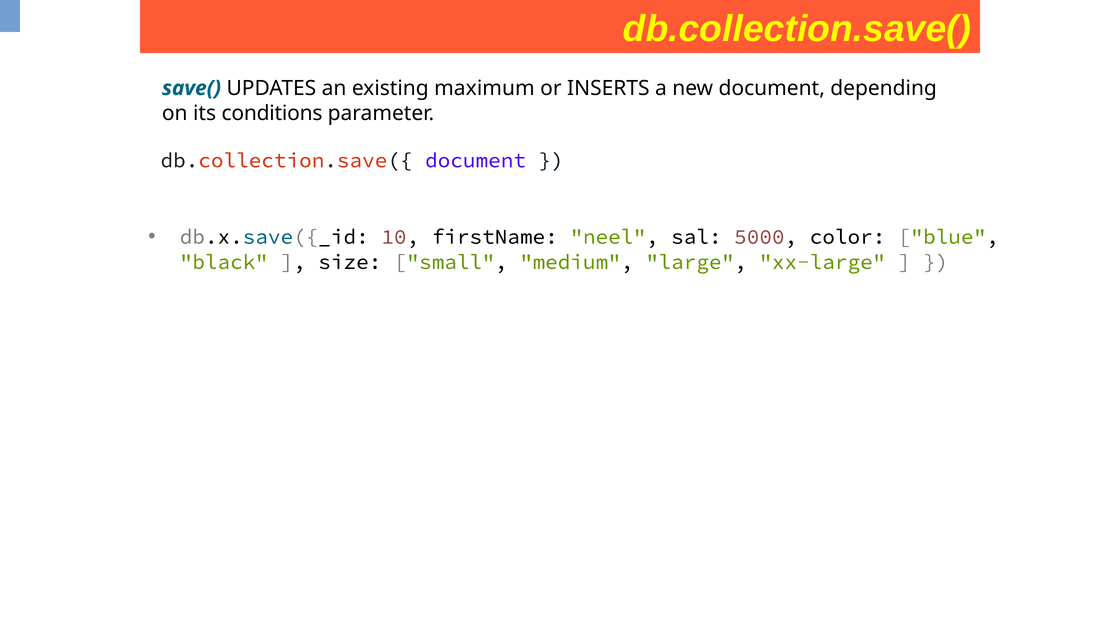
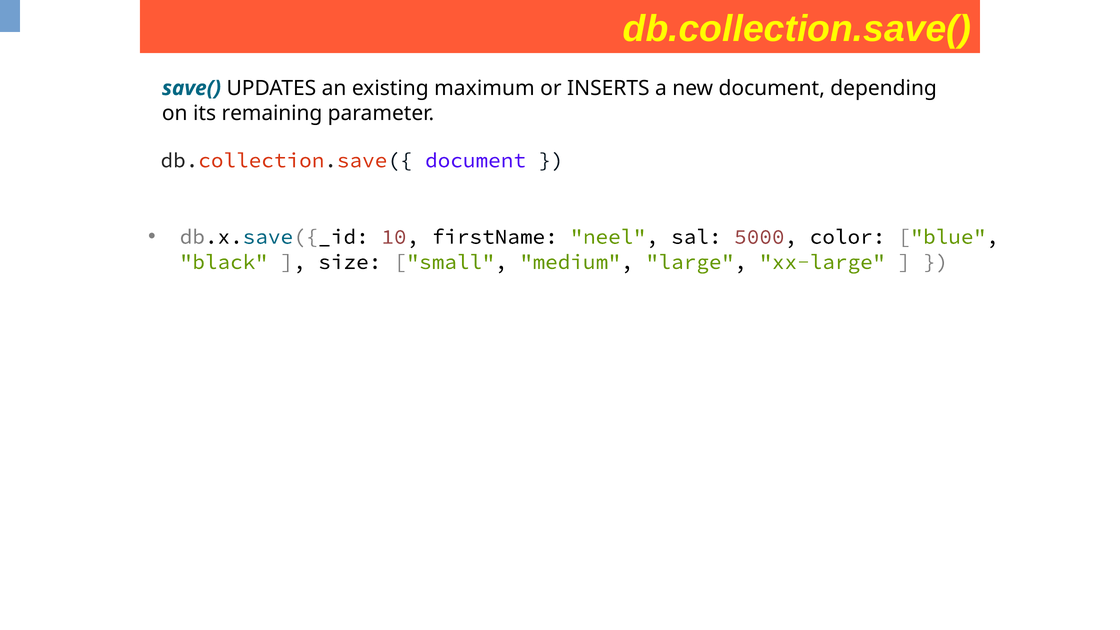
conditions: conditions -> remaining (272, 113)
